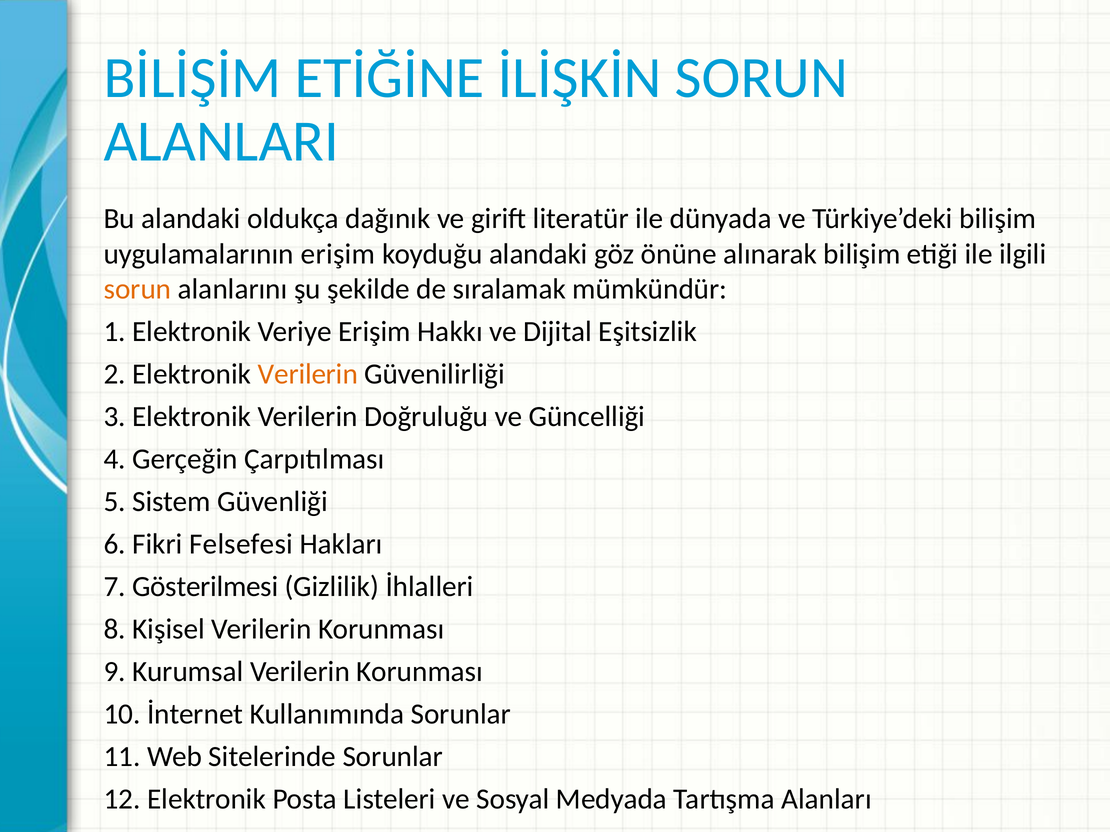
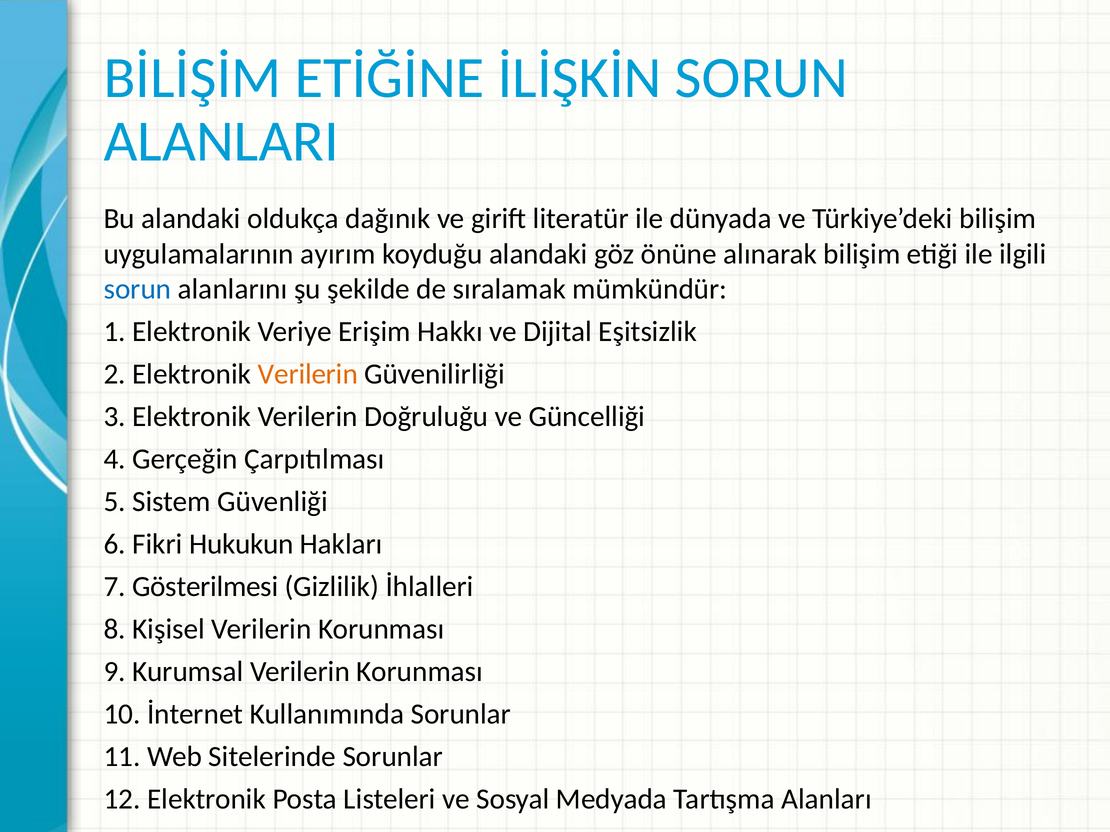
uygulamalarının erişim: erişim -> ayırım (338, 254)
sorun colour: orange -> blue (137, 289)
Felsefesi: Felsefesi -> Hukukun (241, 544)
